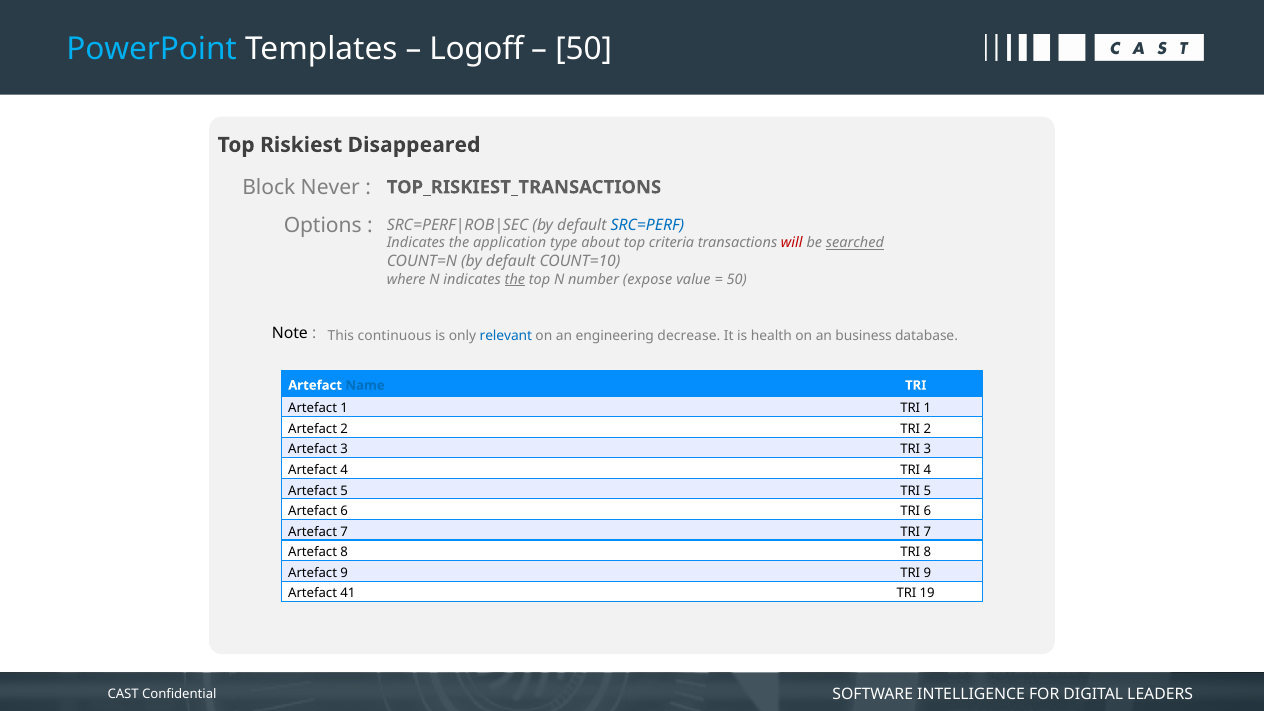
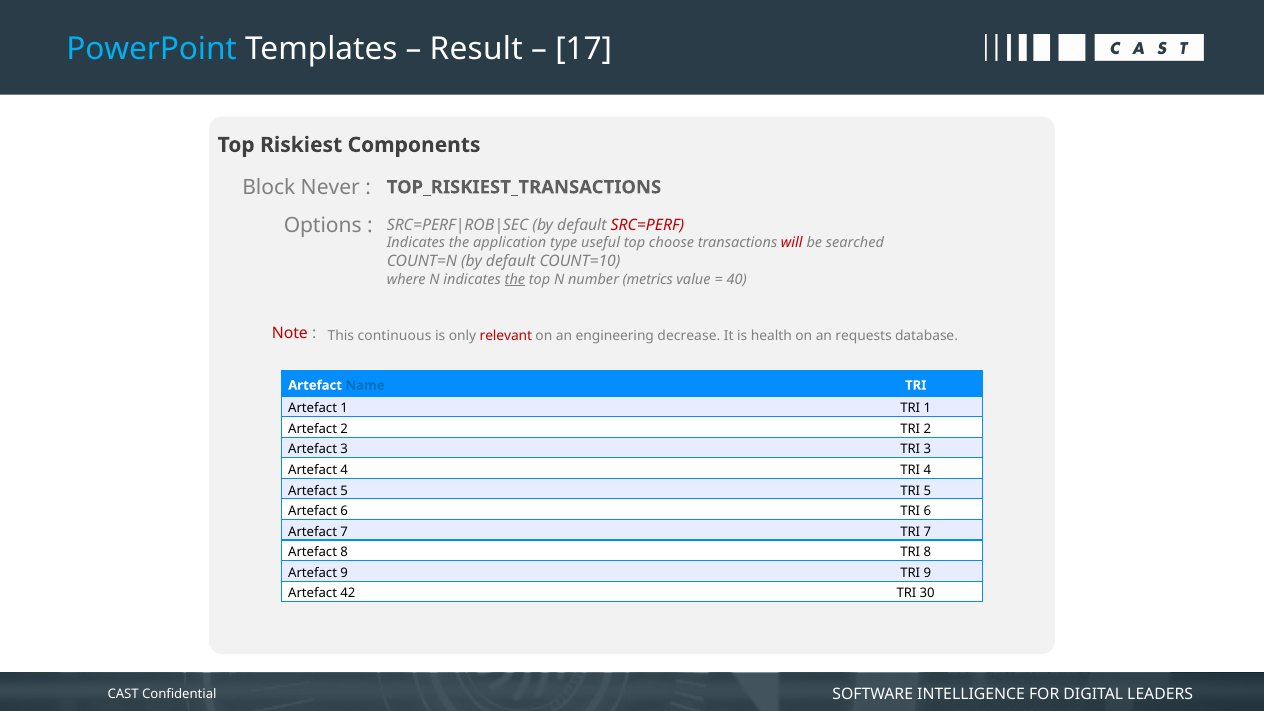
Logoff: Logoff -> Result (476, 49)
50: 50 -> 17 (584, 49)
Disappeared: Disappeared -> Components (414, 145)
SRC=PERF colour: blue -> red (647, 225)
about: about -> useful (601, 243)
criteria: criteria -> choose (672, 243)
searched underline: present -> none (855, 243)
expose: expose -> metrics (648, 279)
50: 50 -> 40 (737, 279)
Note colour: black -> red (290, 333)
relevant colour: blue -> red (506, 336)
business: business -> requests (864, 336)
41: 41 -> 42 (348, 593)
19: 19 -> 30 (927, 593)
